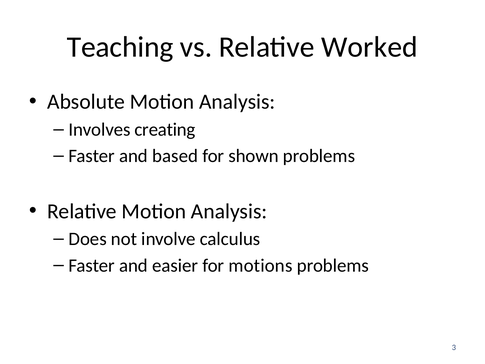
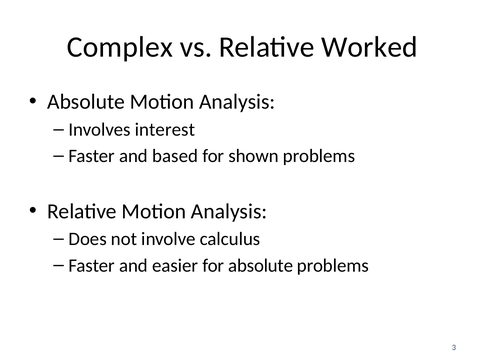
Teaching: Teaching -> Complex (120, 47)
creating: creating -> interest (165, 130)
for motions: motions -> absolute (261, 265)
